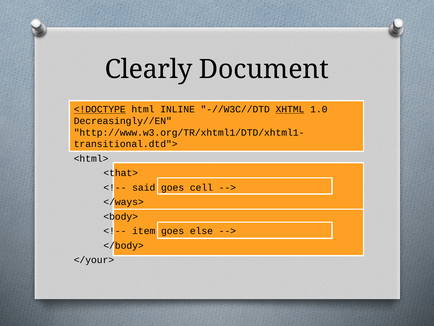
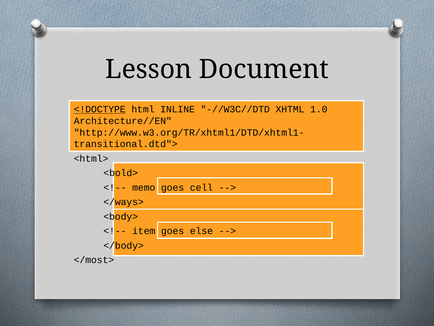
Clearly: Clearly -> Lesson (149, 69)
XHTML underline: present -> none (290, 109)
Decreasingly//EN: Decreasingly//EN -> Architecture//EN (123, 121)
<that>: <that> -> <bold> (121, 173)
said: said -> memo (144, 187)
</your>: </your> -> </most> (94, 260)
